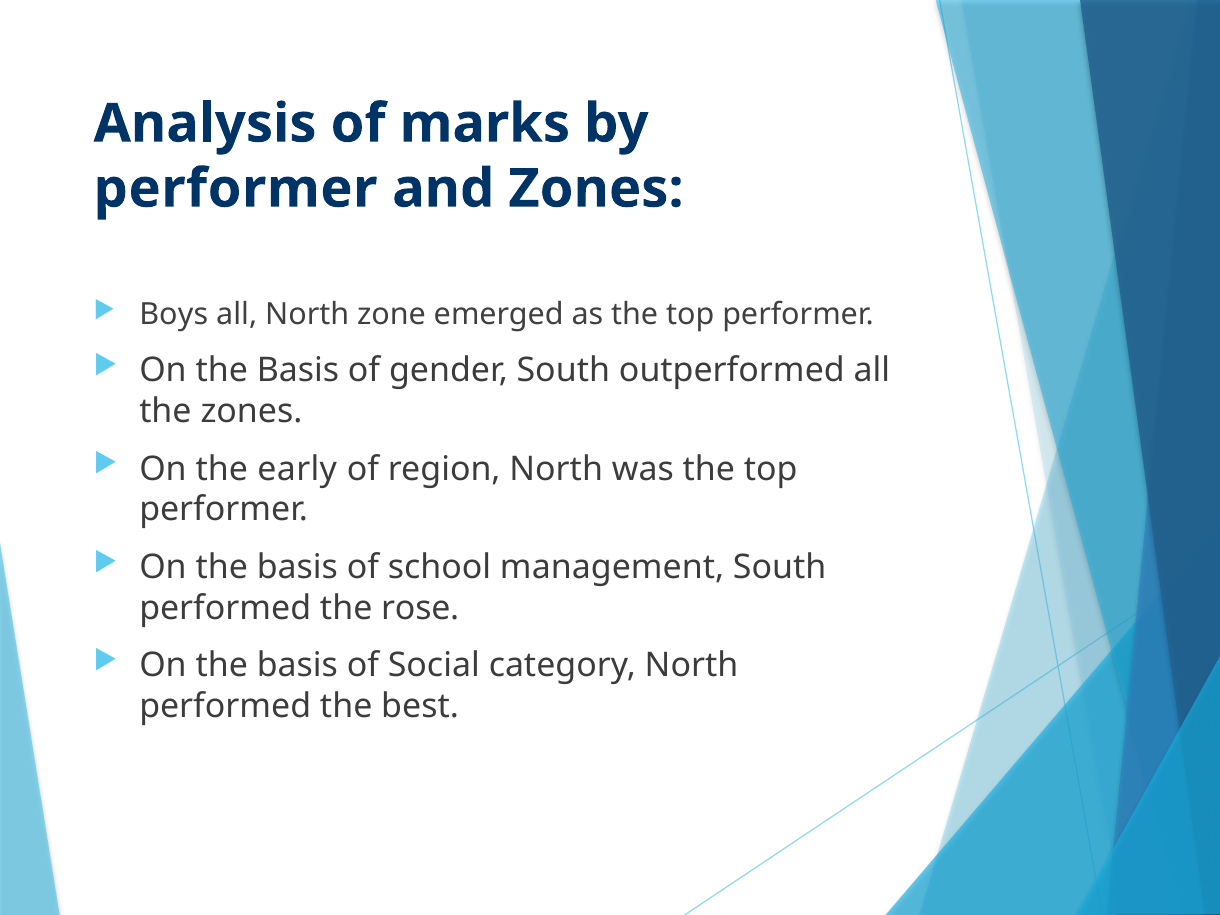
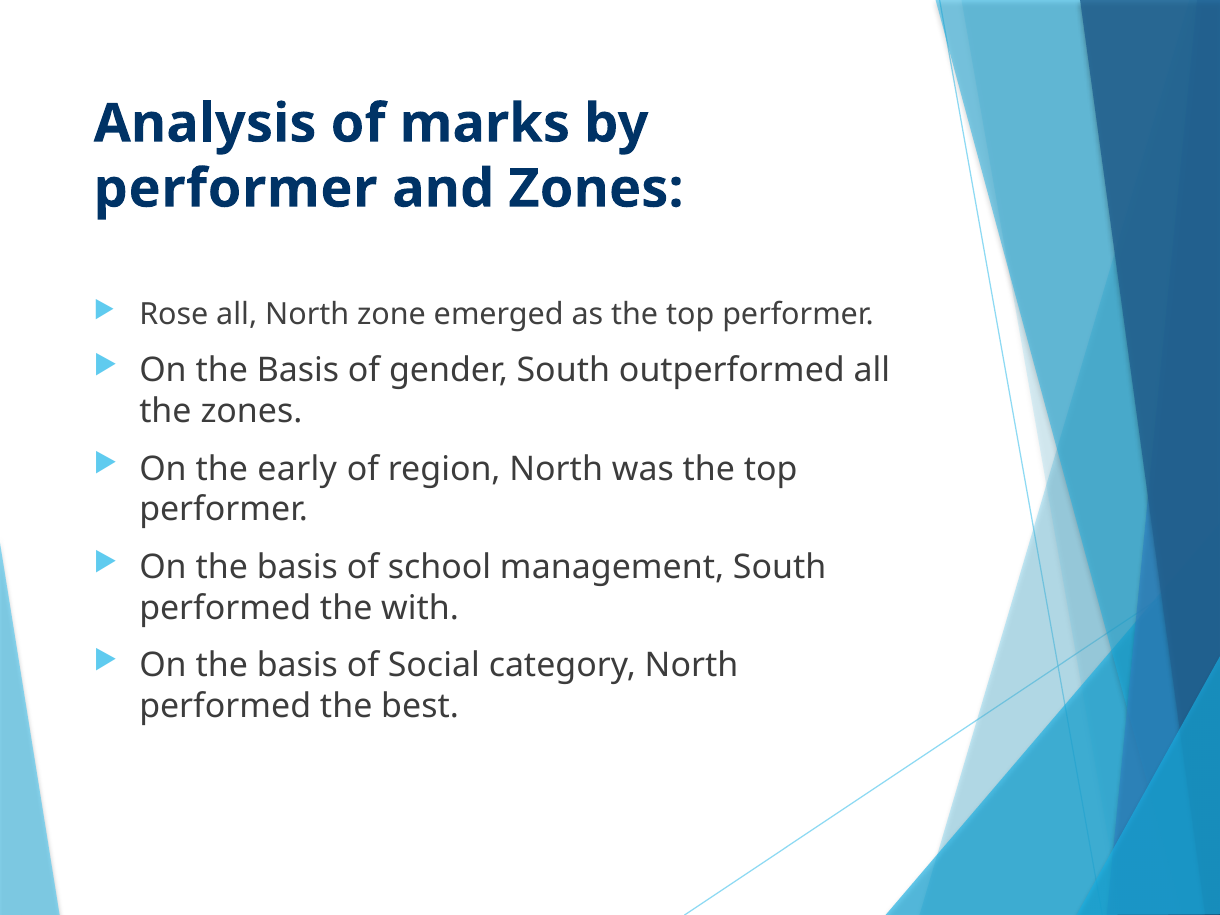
Boys: Boys -> Rose (174, 315)
rose: rose -> with (420, 608)
